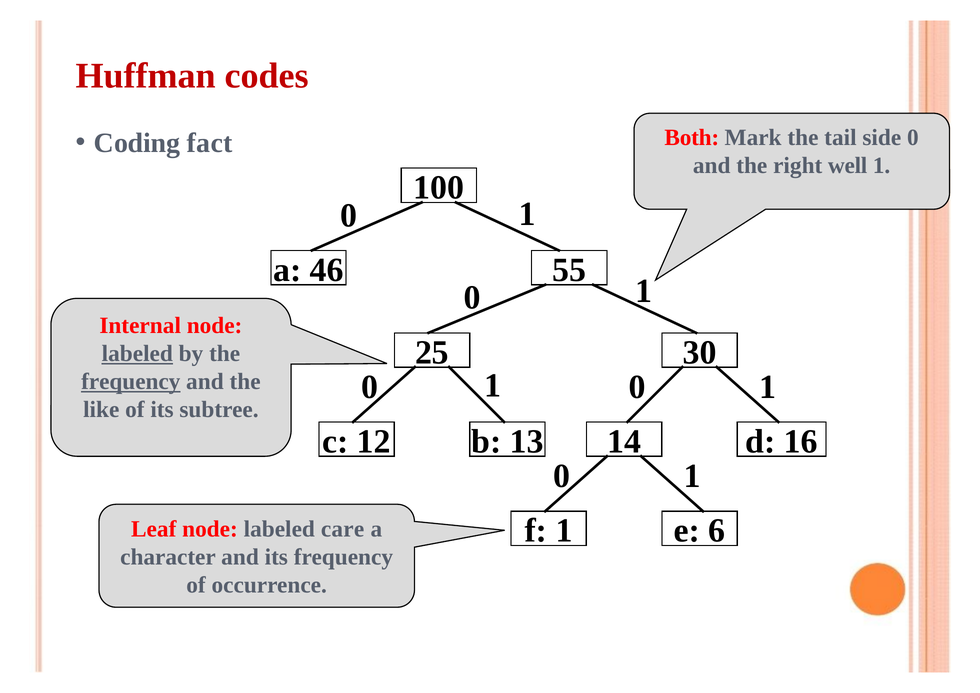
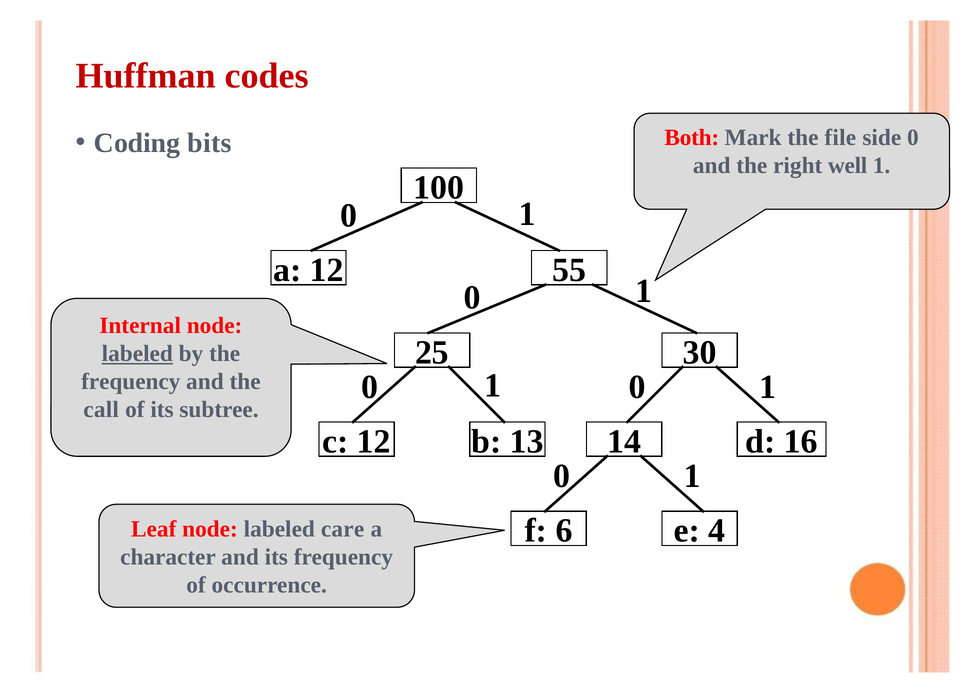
tail: tail -> file (840, 138)
fact: fact -> bits (210, 143)
a 46: 46 -> 12 (327, 270)
frequency underline: present -> none (131, 382)
like: like -> call (101, 410)
f 1: 1 -> 6 (564, 531)
6: 6 -> 4 (717, 531)
